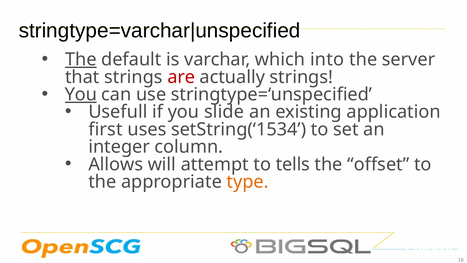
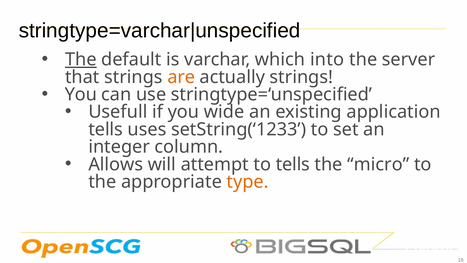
are colour: red -> orange (181, 77)
You underline: present -> none (81, 94)
slide: slide -> wide (224, 112)
first: first -> tells (106, 129)
setString(‘1534: setString(‘1534 -> setString(‘1233 (239, 129)
offset: offset -> micro (378, 164)
